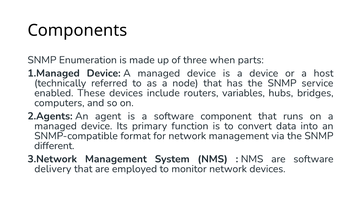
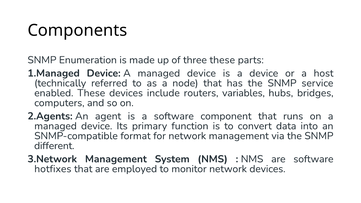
three when: when -> these (222, 60)
delivery: delivery -> hotfixes (53, 169)
